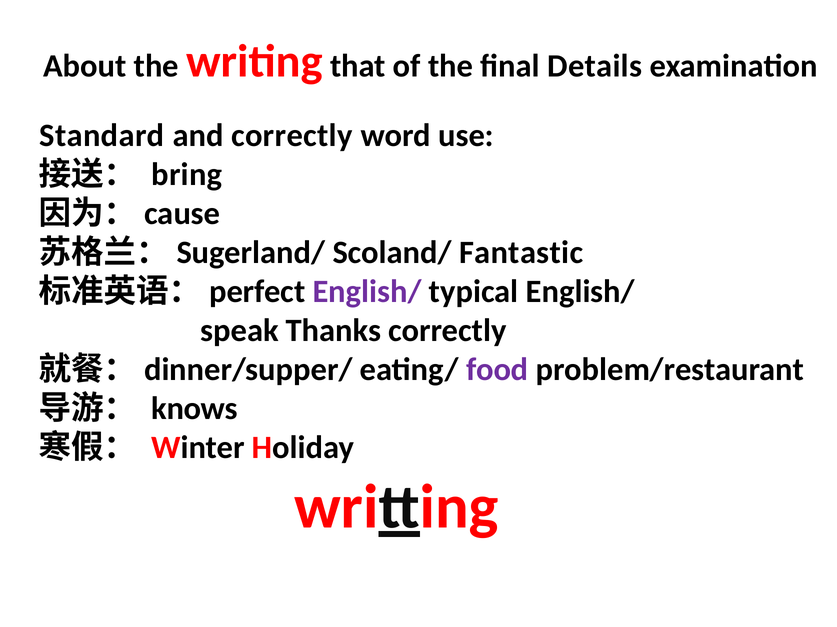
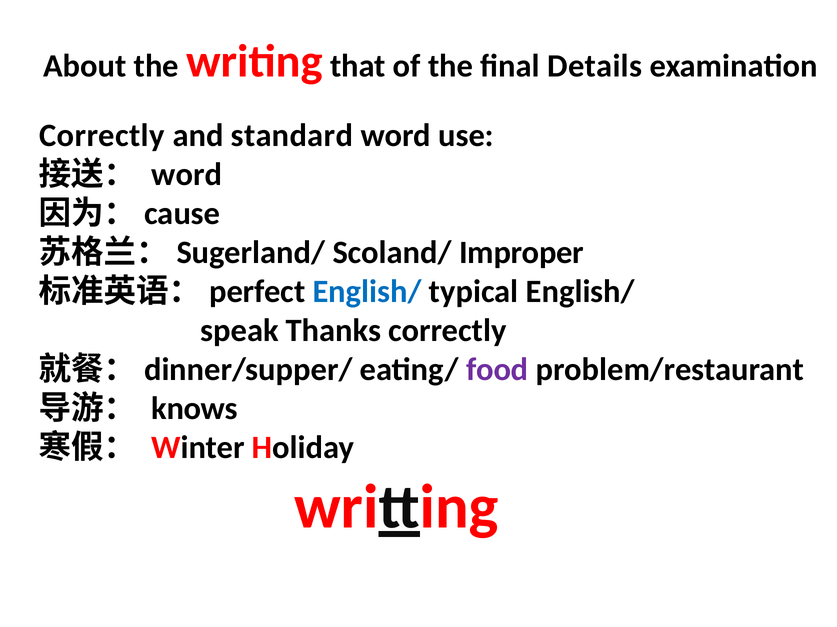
Standard: Standard -> Correctly (102, 135)
and correctly: correctly -> standard (292, 135)
bring: bring -> word (187, 175)
Fantastic: Fantastic -> Improper (521, 253)
English/ colour: purple -> blue (367, 292)
